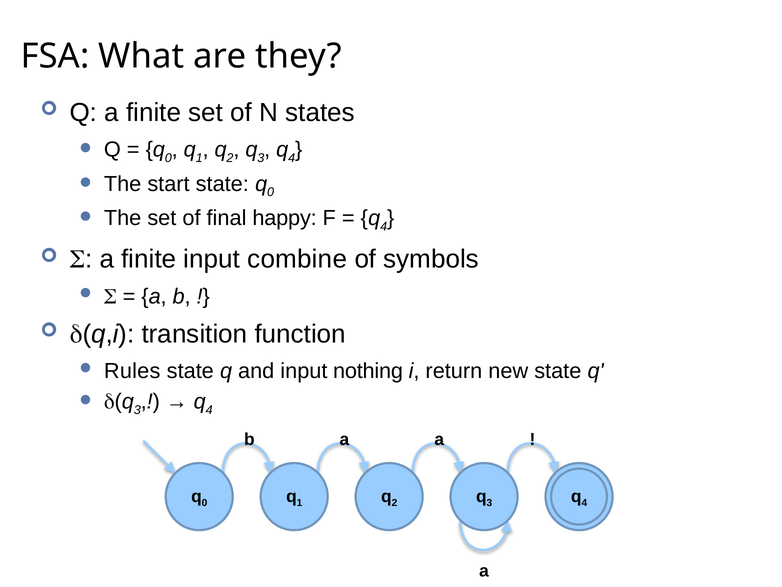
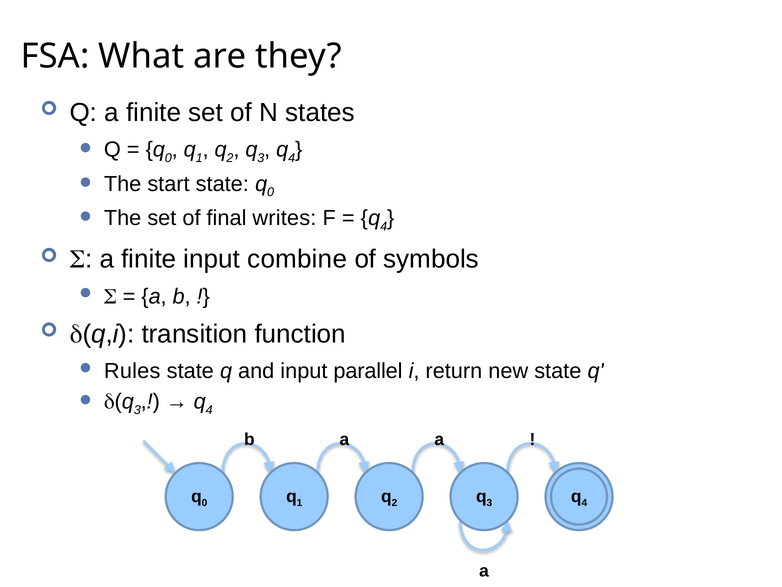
happy: happy -> writes (284, 218)
nothing: nothing -> parallel (368, 371)
